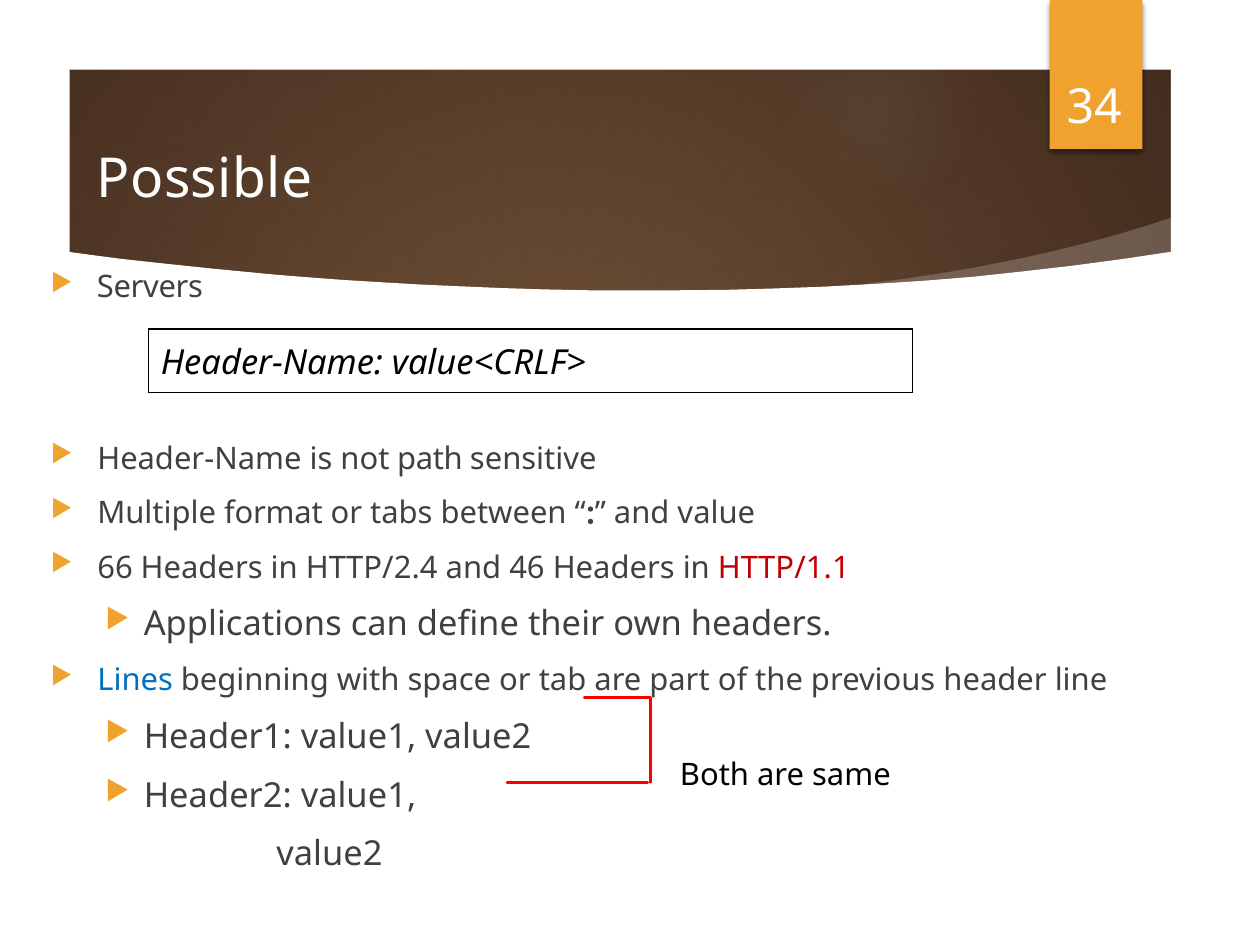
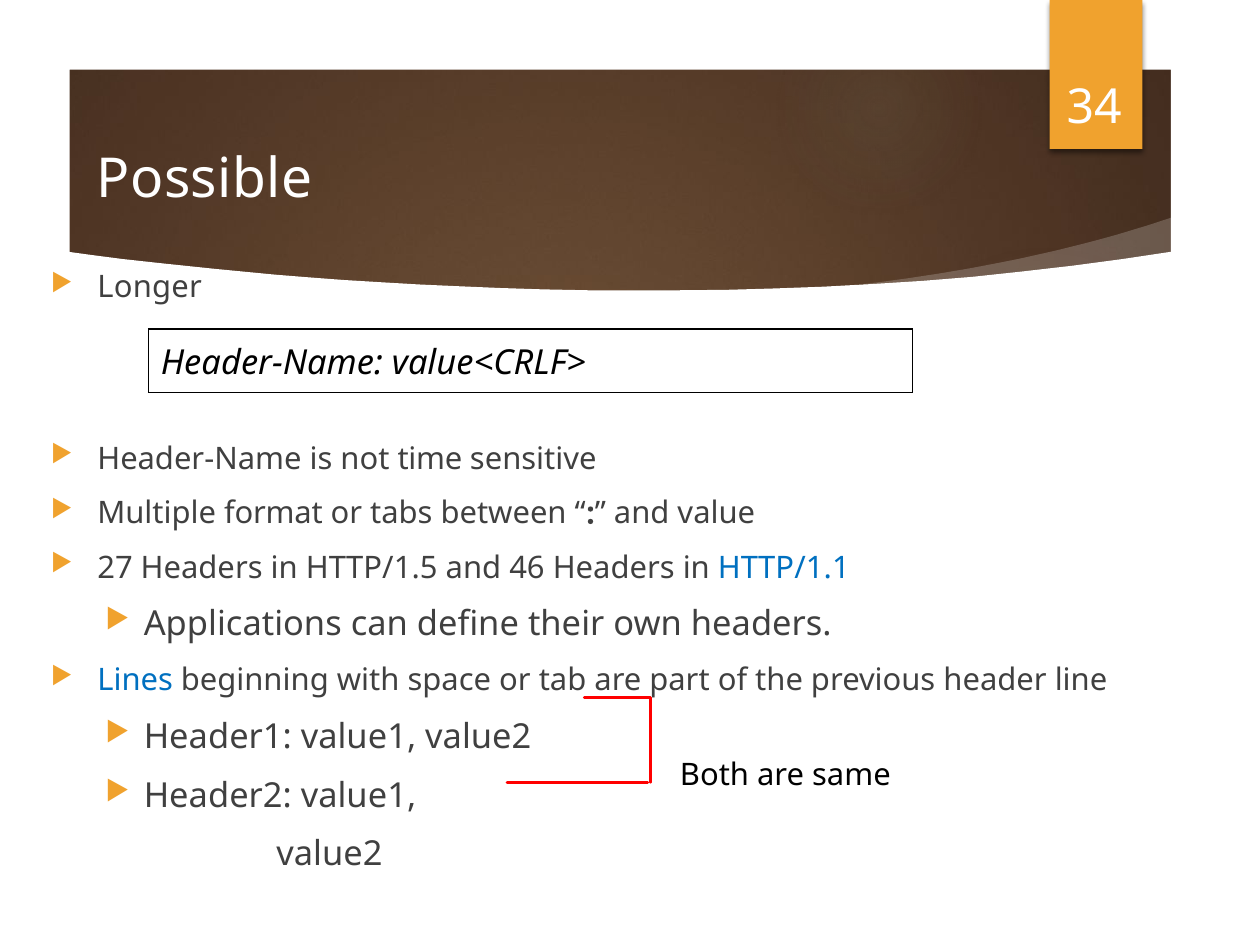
Servers: Servers -> Longer (150, 288)
path: path -> time (430, 459)
66: 66 -> 27 (115, 568)
HTTP/2.4: HTTP/2.4 -> HTTP/1.5 (372, 568)
HTTP/1.1 colour: red -> blue (784, 568)
